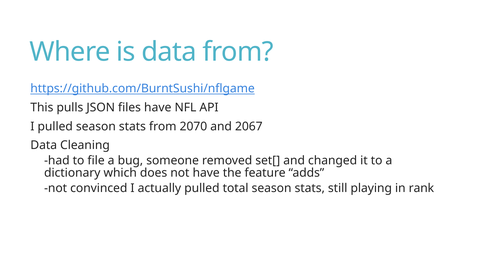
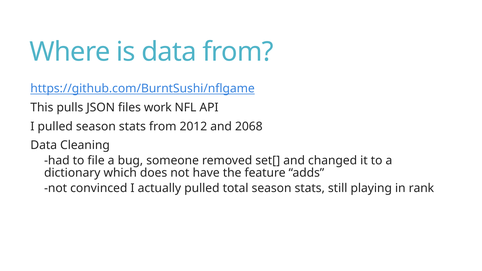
files have: have -> work (158, 108)
2070: 2070 -> 2012 (193, 127)
2067: 2067 -> 2068 (249, 127)
